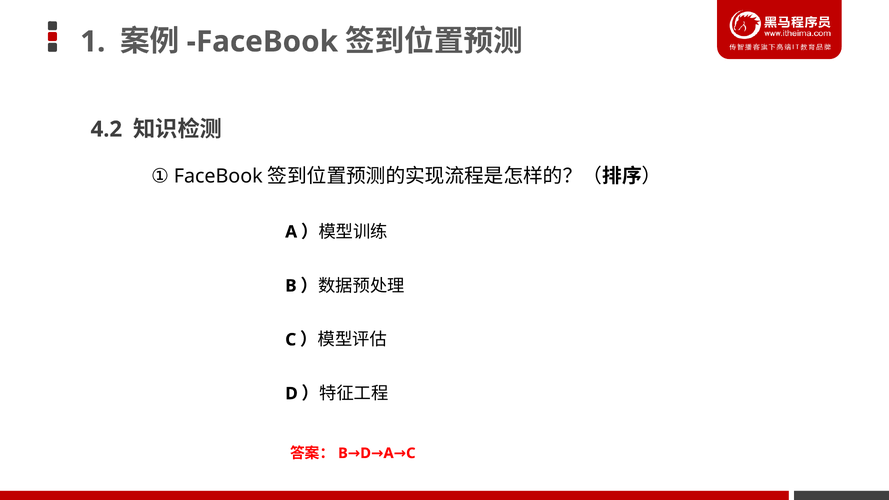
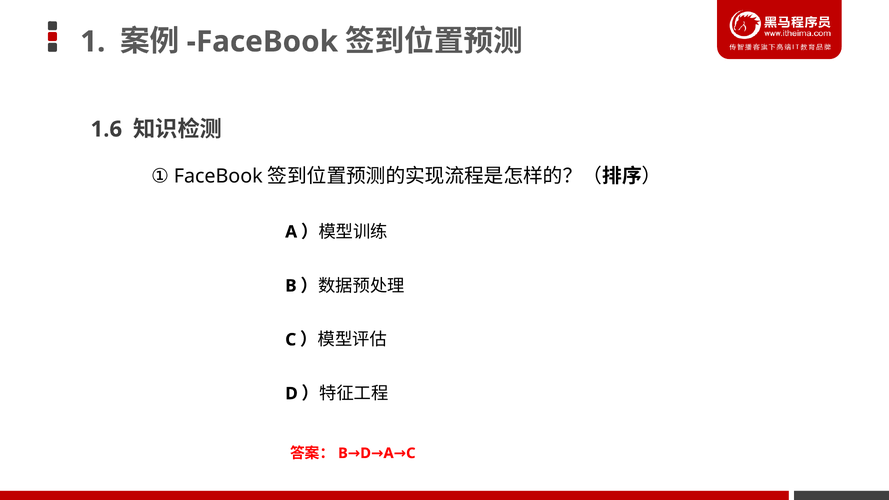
4.2: 4.2 -> 1.6 (106, 129)
